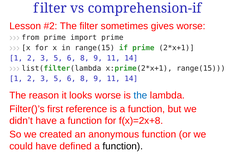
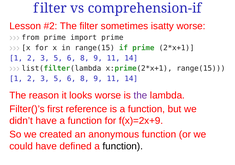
gives: gives -> isatty (162, 26)
the colour: blue -> purple (140, 96)
f(x)=2x+8: f(x)=2x+8 -> f(x)=2x+9 (141, 121)
